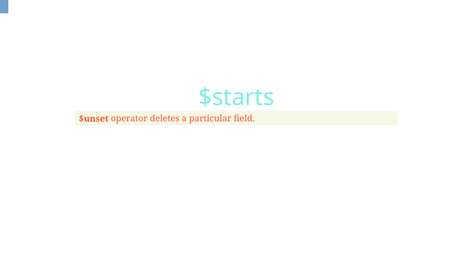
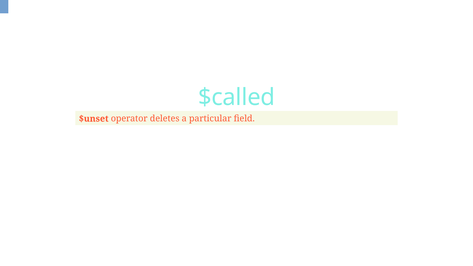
$starts: $starts -> $called (237, 97)
